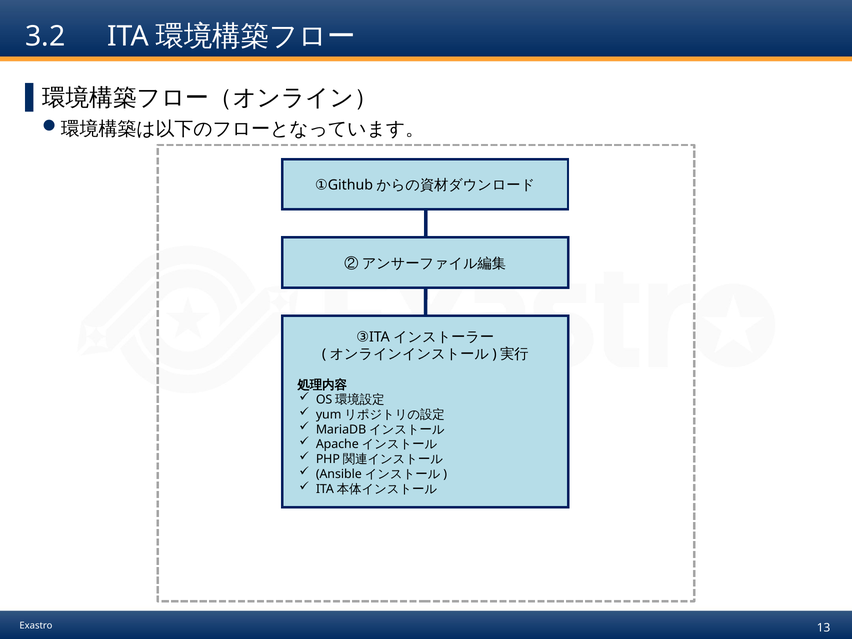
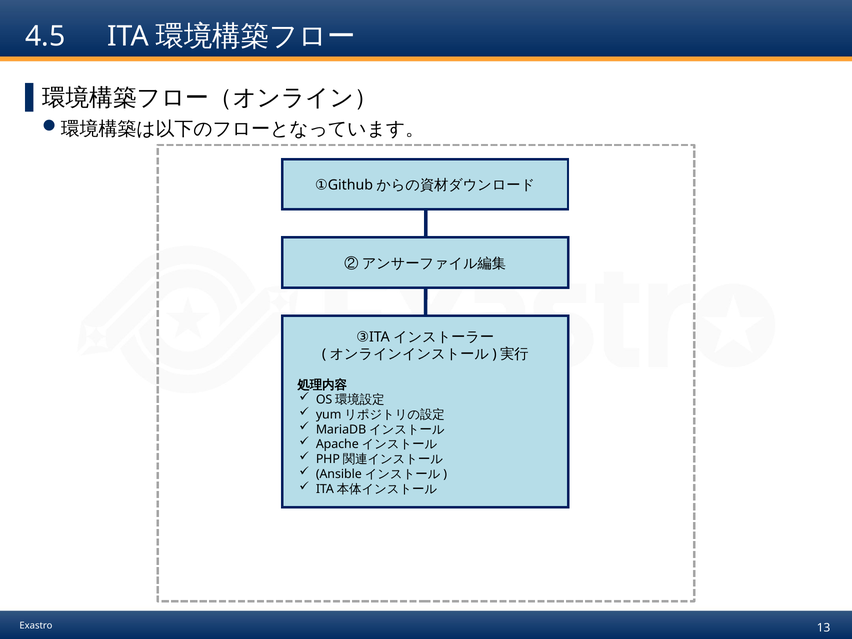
3.2: 3.2 -> 4.5 (45, 36)
